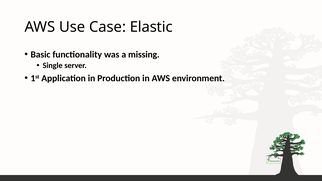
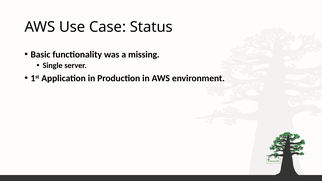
Elastic: Elastic -> Status (151, 27)
